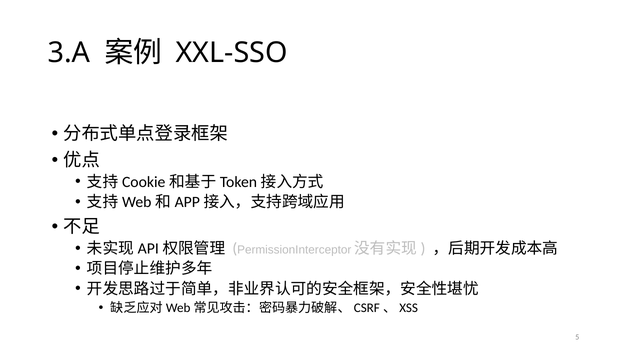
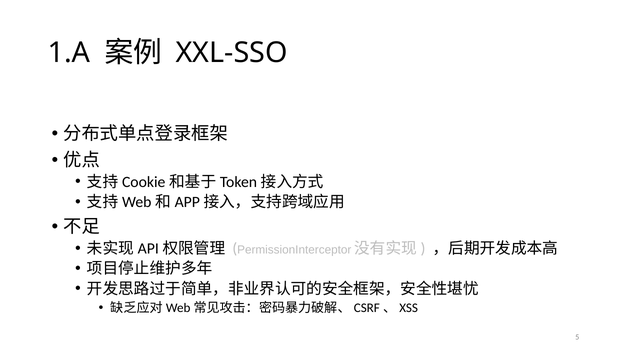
3.A: 3.A -> 1.A (69, 53)
